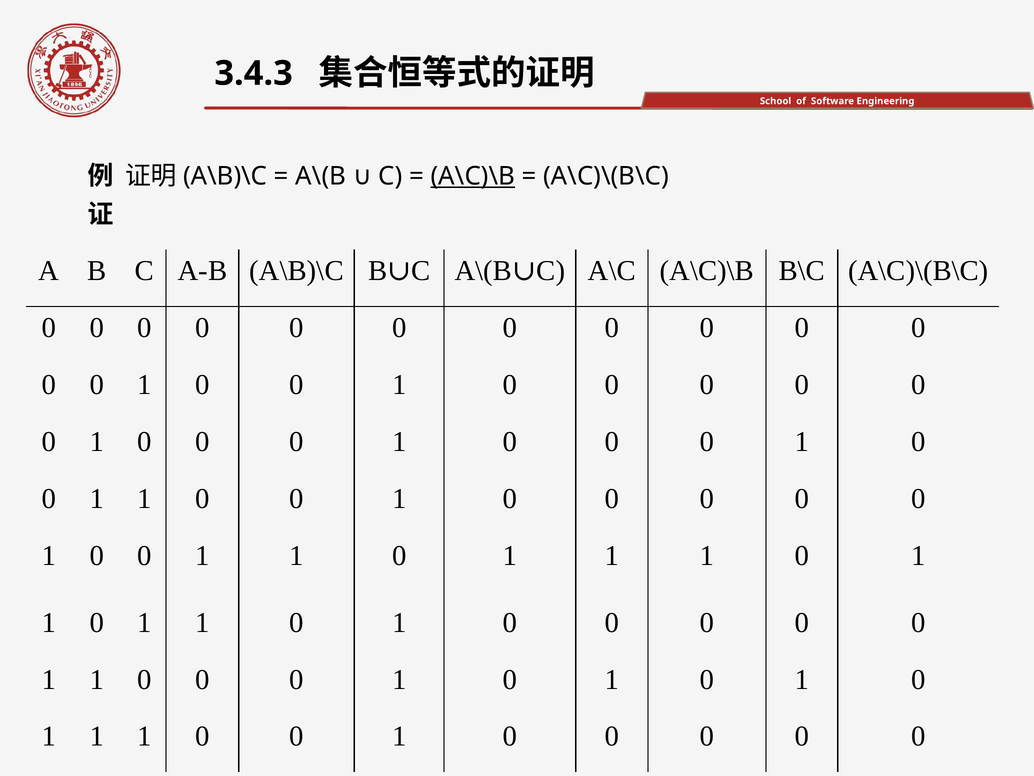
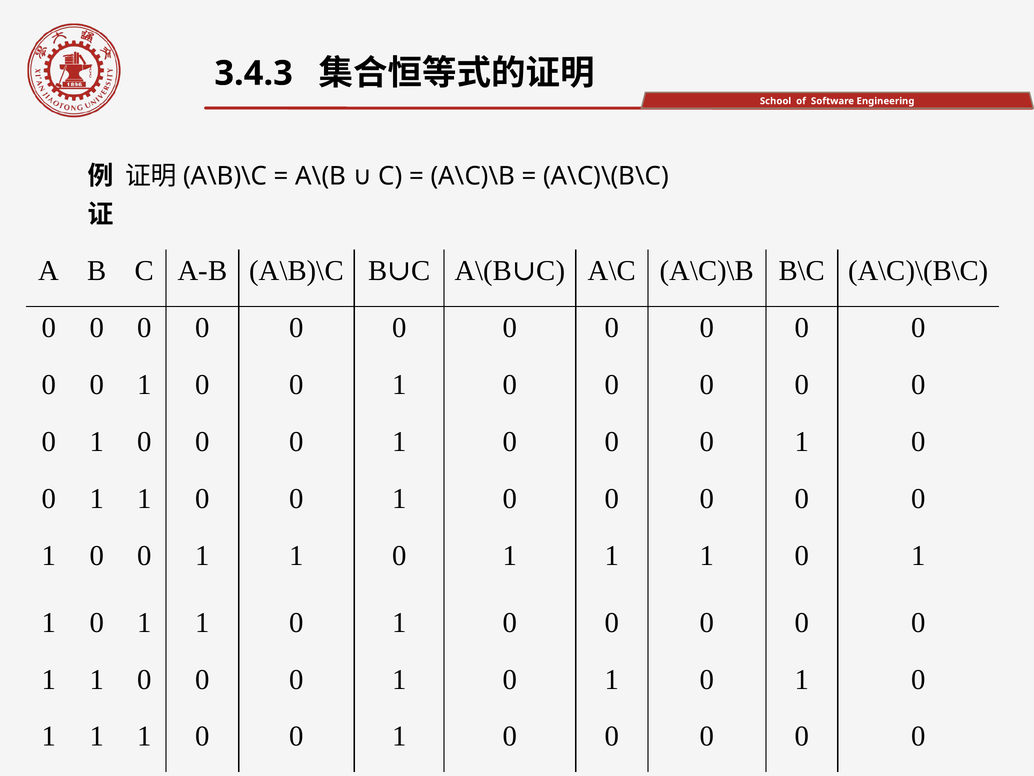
A\C)\B underline: present -> none (473, 176)
